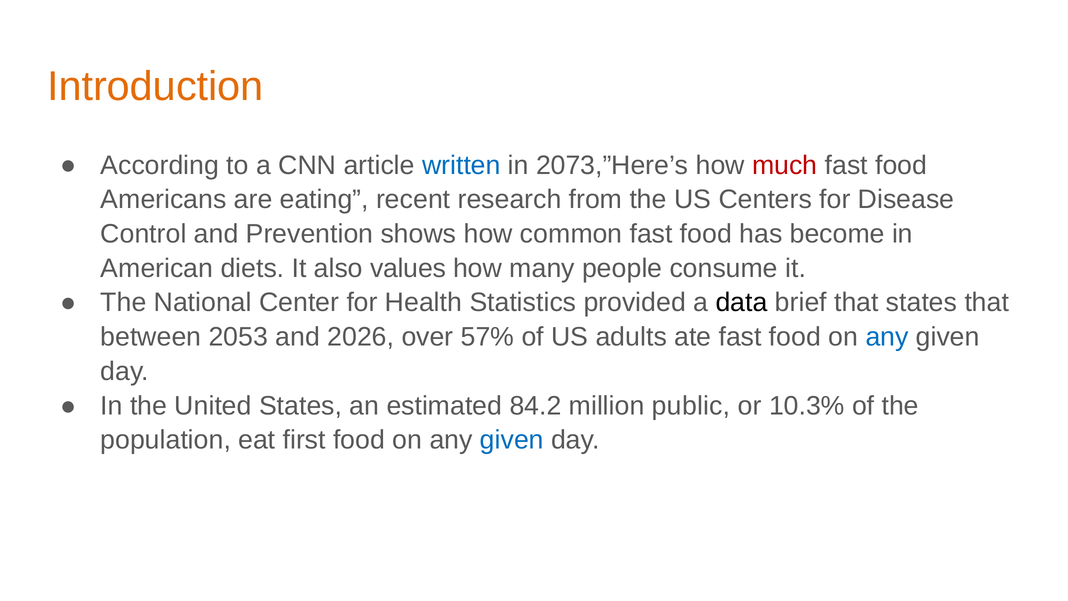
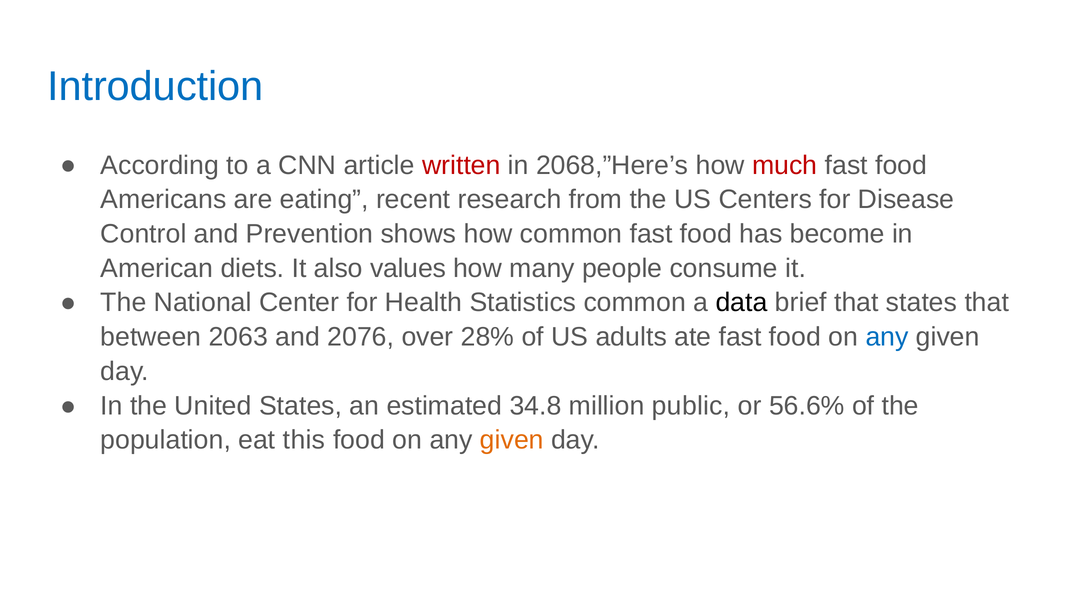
Introduction colour: orange -> blue (155, 86)
written colour: blue -> red (461, 165)
2073,”Here’s: 2073,”Here’s -> 2068,”Here’s (612, 165)
Statistics provided: provided -> common (635, 303)
2053: 2053 -> 2063 (238, 337)
2026: 2026 -> 2076 (361, 337)
57%: 57% -> 28% (487, 337)
84.2: 84.2 -> 34.8 (536, 406)
10.3%: 10.3% -> 56.6% (807, 406)
first: first -> this (304, 440)
given colour: blue -> orange (512, 440)
